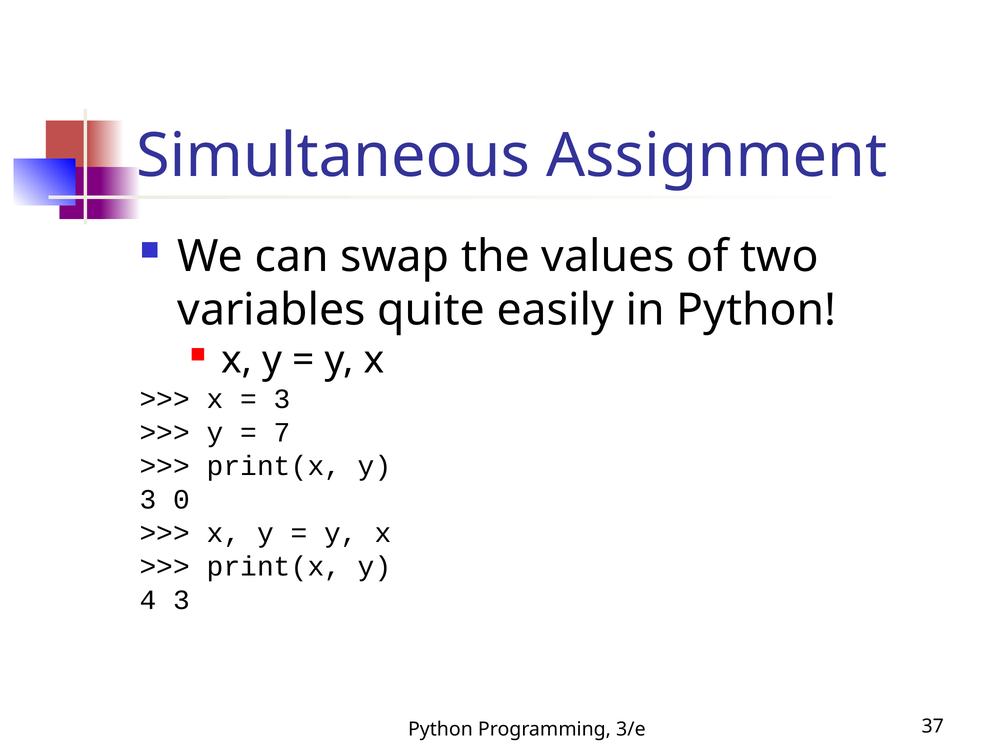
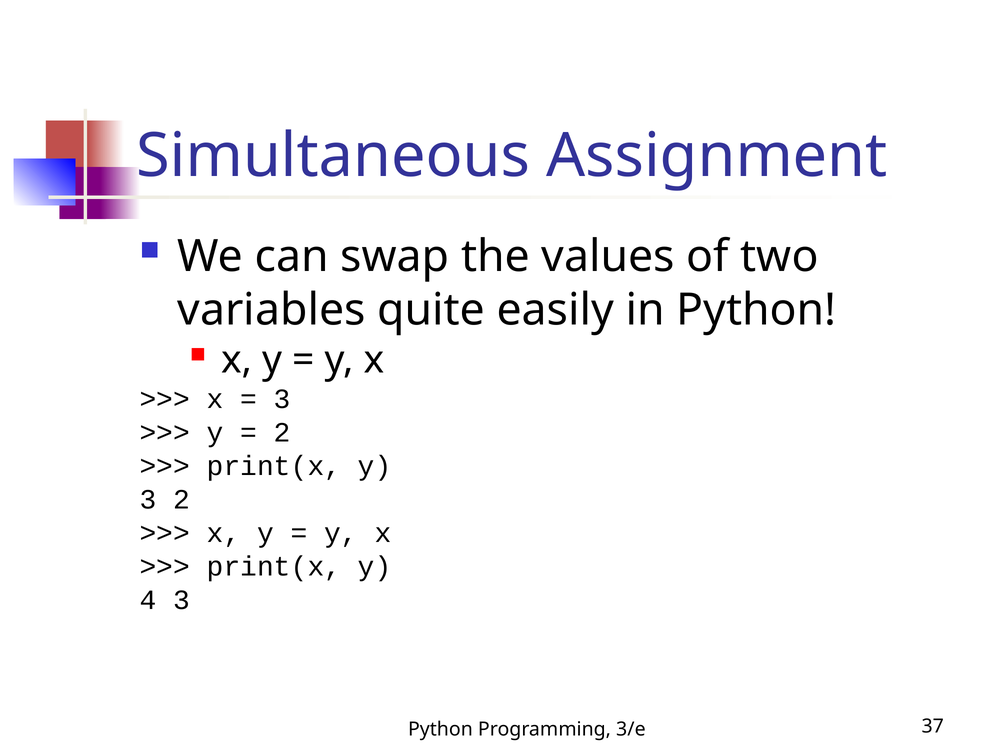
7: 7 -> 2 (282, 433)
3 0: 0 -> 2 (182, 500)
